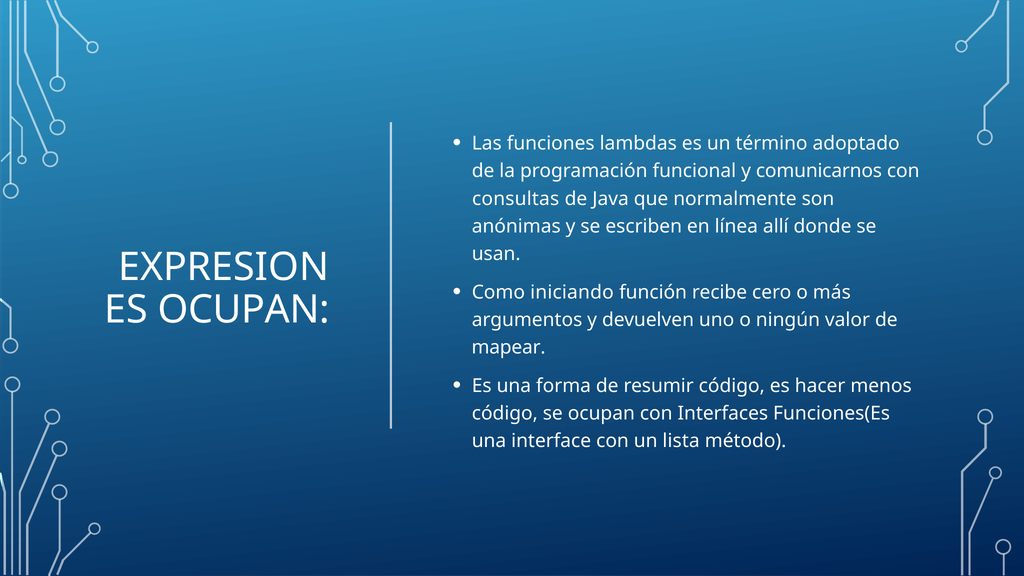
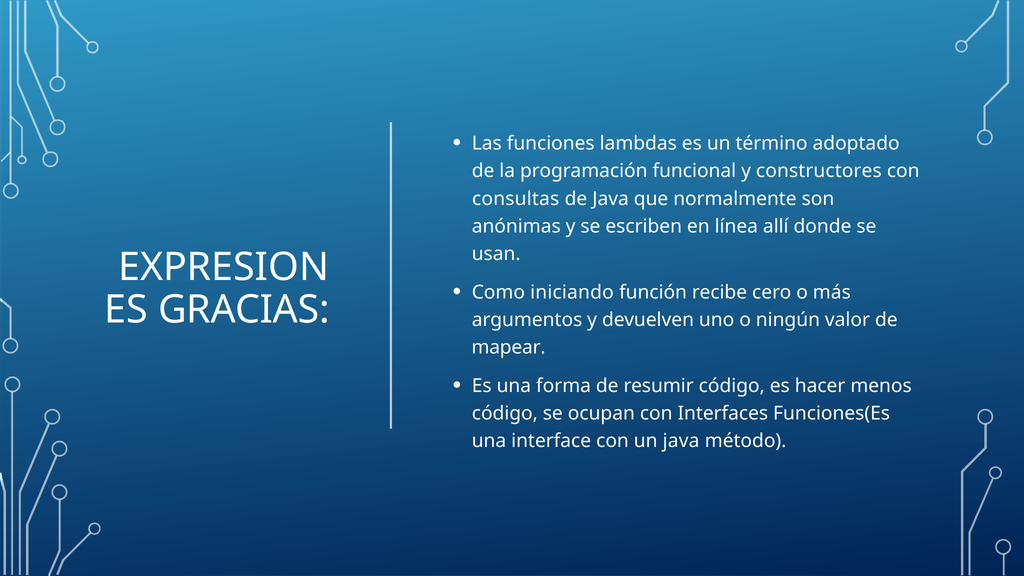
comunicarnos: comunicarnos -> constructores (819, 171)
ES OCUPAN: OCUPAN -> GRACIAS (244, 310)
un lista: lista -> java (681, 441)
